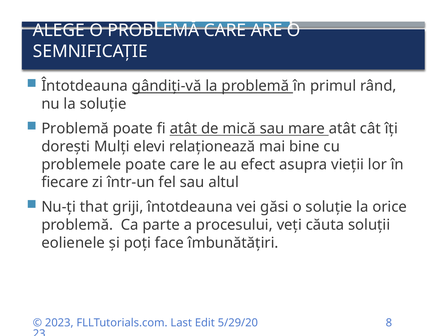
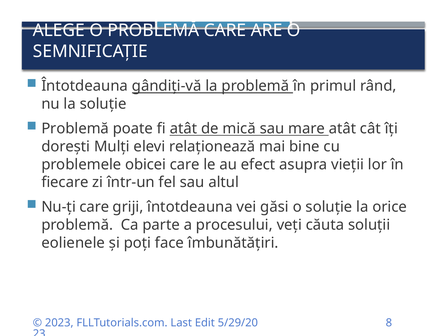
problemele poate: poate -> obicei (146, 164)
Nu-ți that: that -> care (94, 207)
